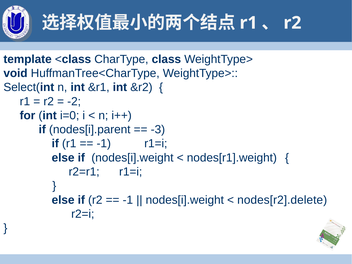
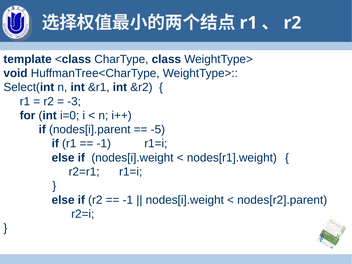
-2: -2 -> -3 (74, 101)
-3: -3 -> -5 (158, 130)
nodes[r2].delete: nodes[r2].delete -> nodes[r2].parent (282, 200)
